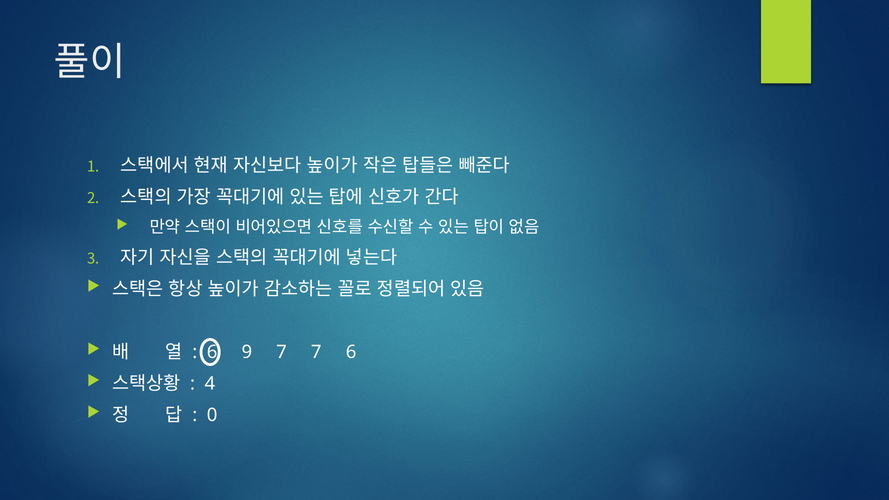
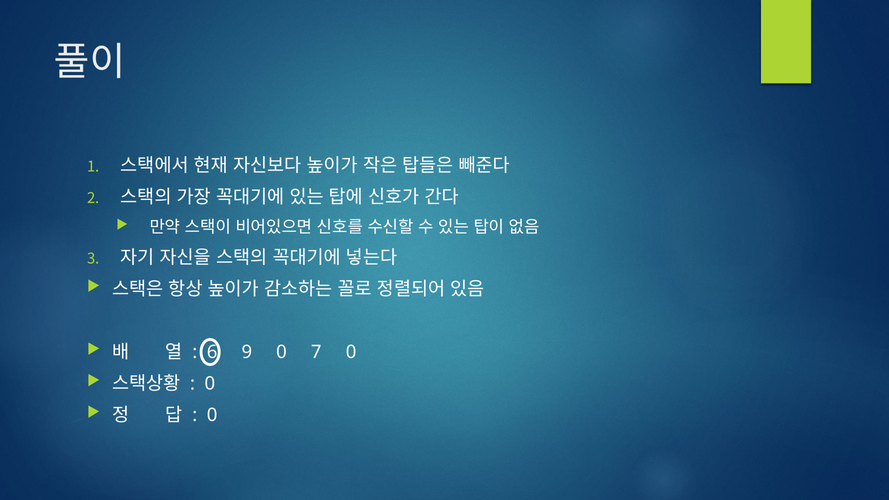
9 7: 7 -> 0 (282, 352)
7 6: 6 -> 0 (351, 352)
4: 4 -> 0 (210, 384)
